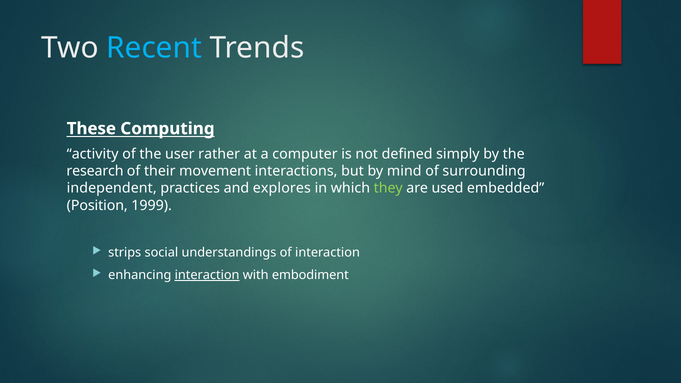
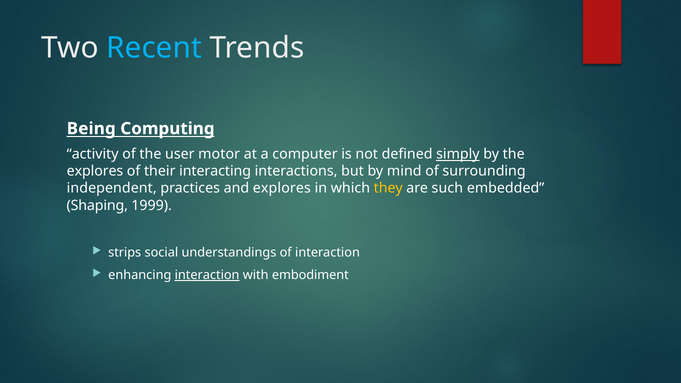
These: These -> Being (91, 129)
rather: rather -> motor (219, 154)
simply underline: none -> present (458, 154)
research: research -> explores (95, 171)
movement: movement -> interacting (215, 171)
they colour: light green -> yellow (388, 188)
used: used -> such (447, 188)
Position: Position -> Shaping (97, 205)
